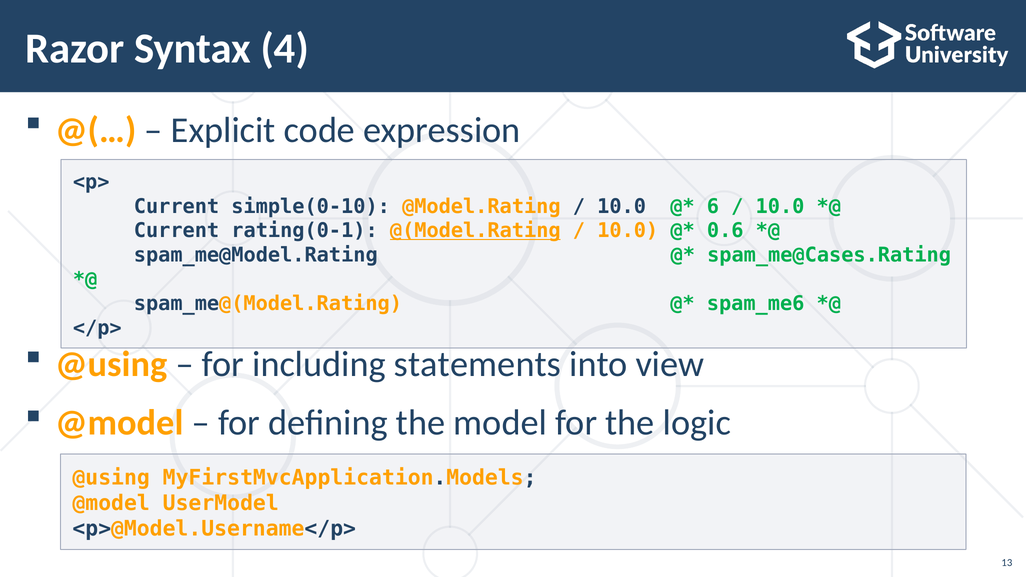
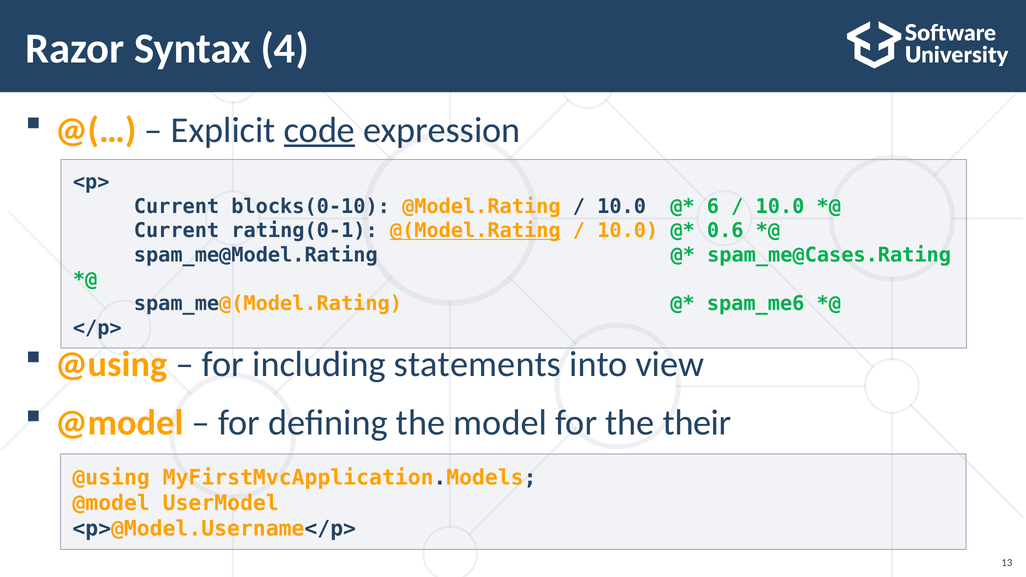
code underline: none -> present (319, 130)
simple(0-10: simple(0-10 -> blocks(0-10 (311, 206)
logic: logic -> their (697, 423)
